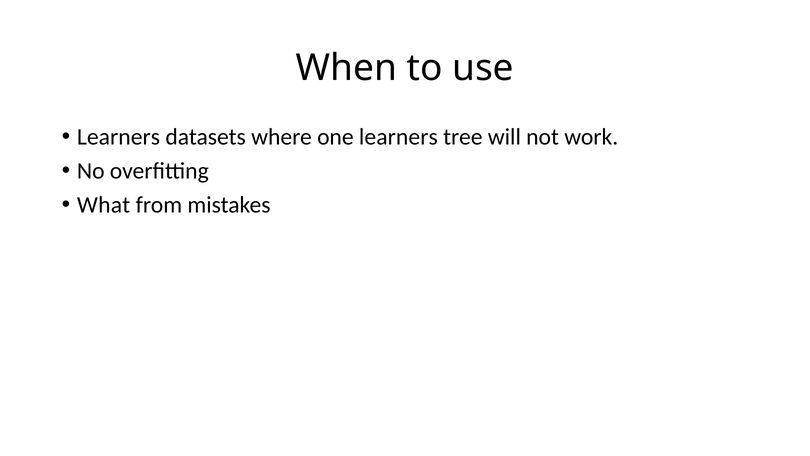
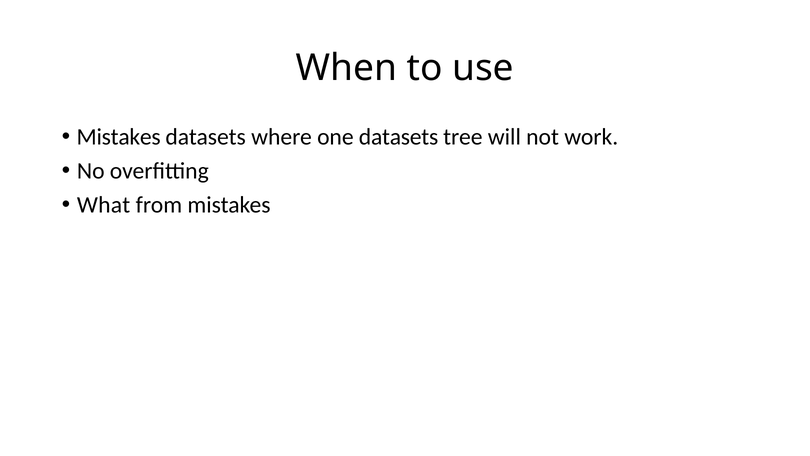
Learners: Learners -> Mistakes (119, 137)
one learners: learners -> datasets (399, 137)
